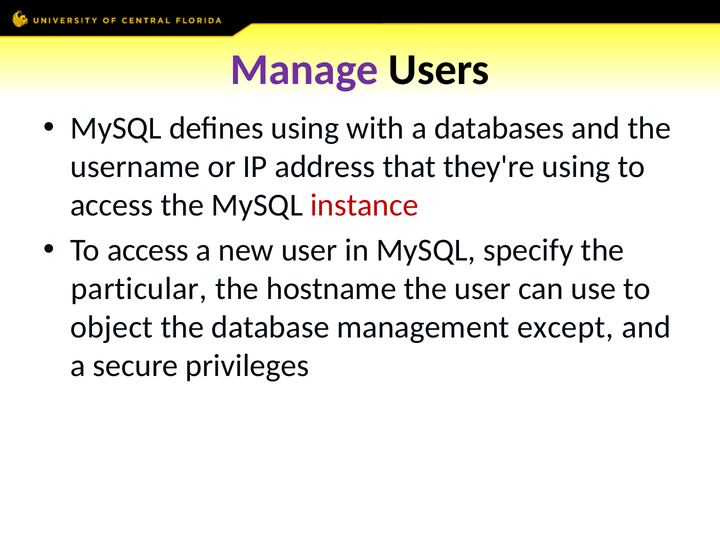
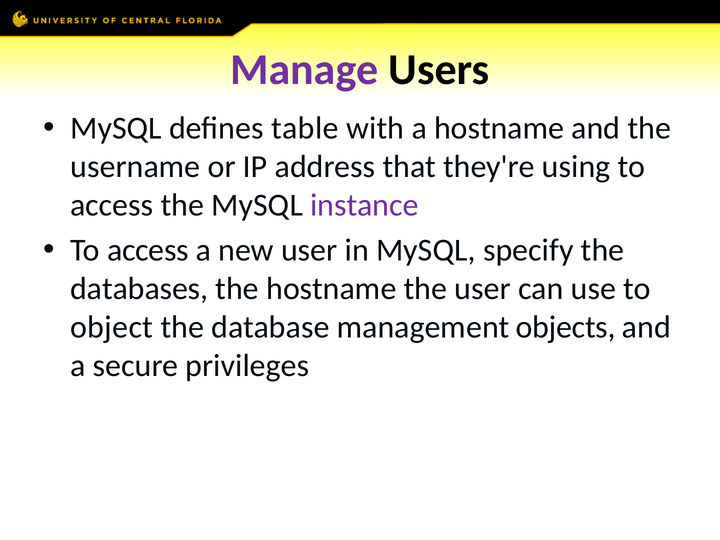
defines using: using -> table (305, 128)
a databases: databases -> hostname (499, 128)
instance colour: red -> purple (364, 205)
particular: particular -> databases (139, 289)
except: except -> objects (566, 327)
